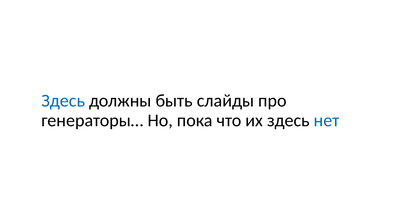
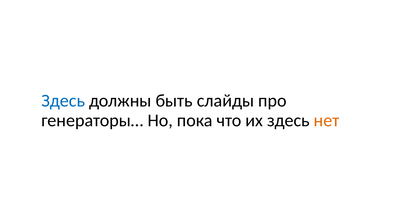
нет colour: blue -> orange (326, 121)
